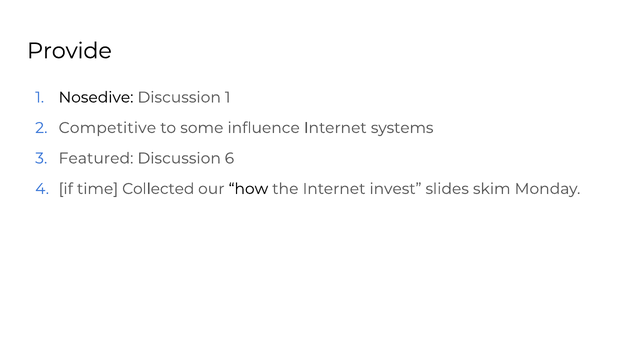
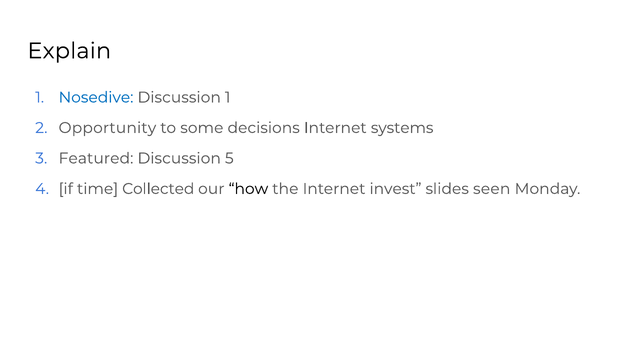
Provide: Provide -> Explain (69, 51)
Nosedive colour: black -> blue (96, 97)
Competitive: Competitive -> Opportunity (107, 128)
influence: influence -> decisions (264, 128)
6: 6 -> 5 (229, 158)
skim: skim -> seen (492, 189)
